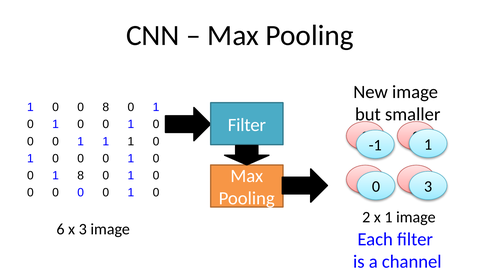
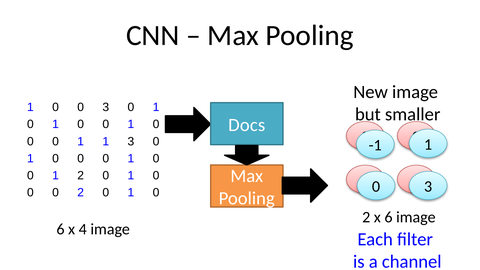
0 8: 8 -> 3 (106, 107)
Filter: Filter -> Docs (247, 125)
1 1 1: 1 -> 3 (131, 141)
1 8: 8 -> 2 (81, 175)
0: 0 -> 2 (81, 193)
x 1: 1 -> 6 (388, 217)
x 3: 3 -> 4 (83, 229)
